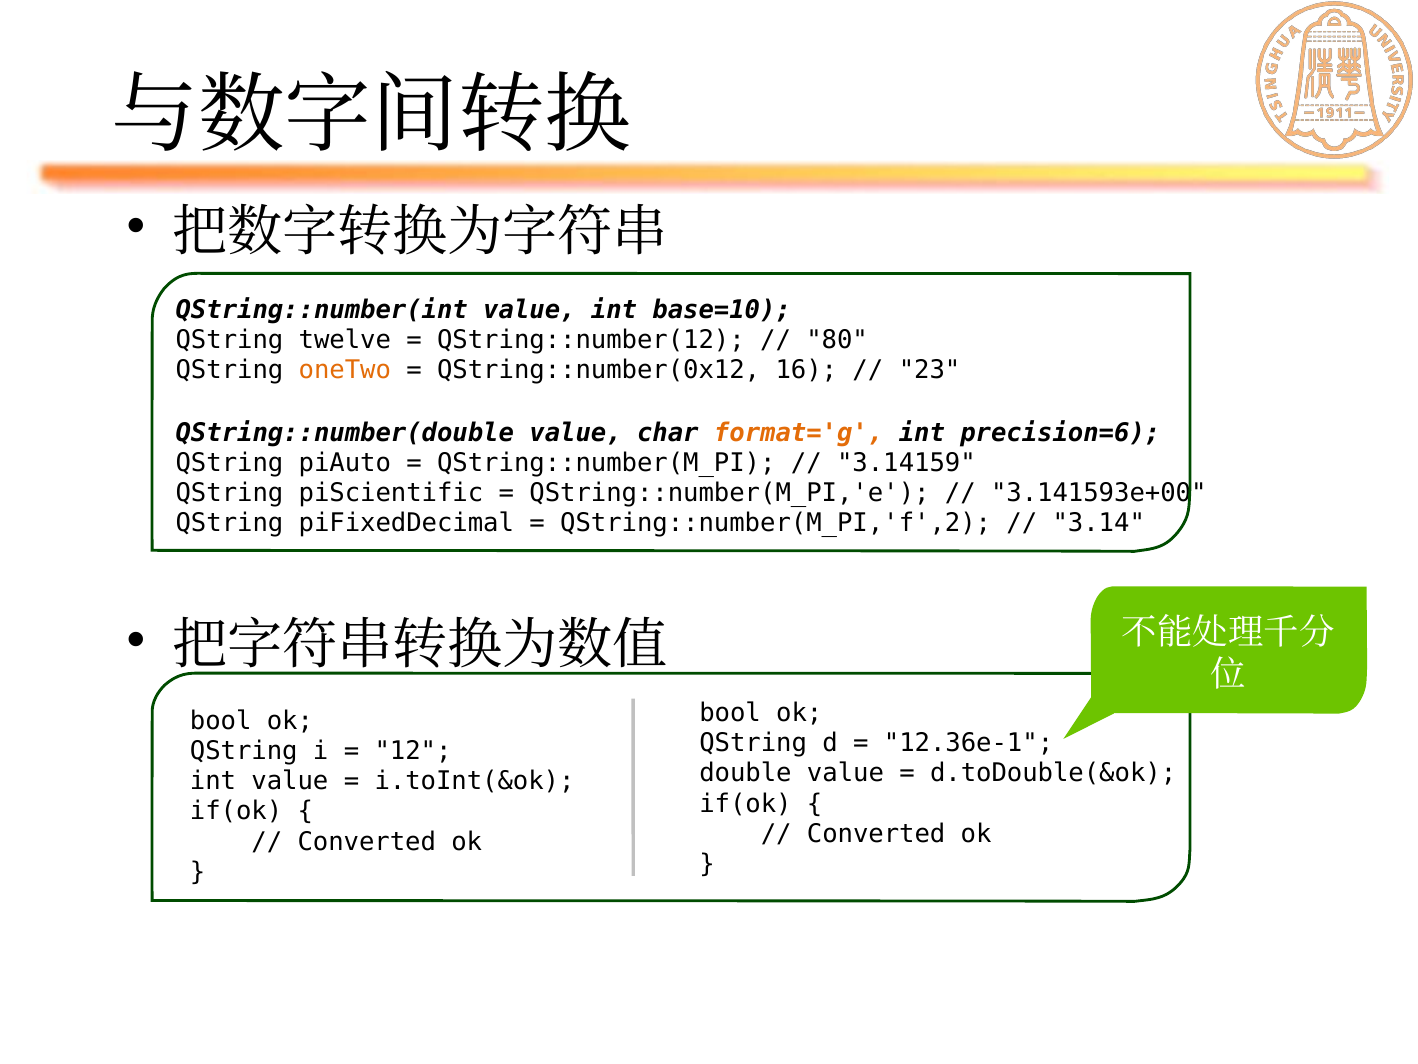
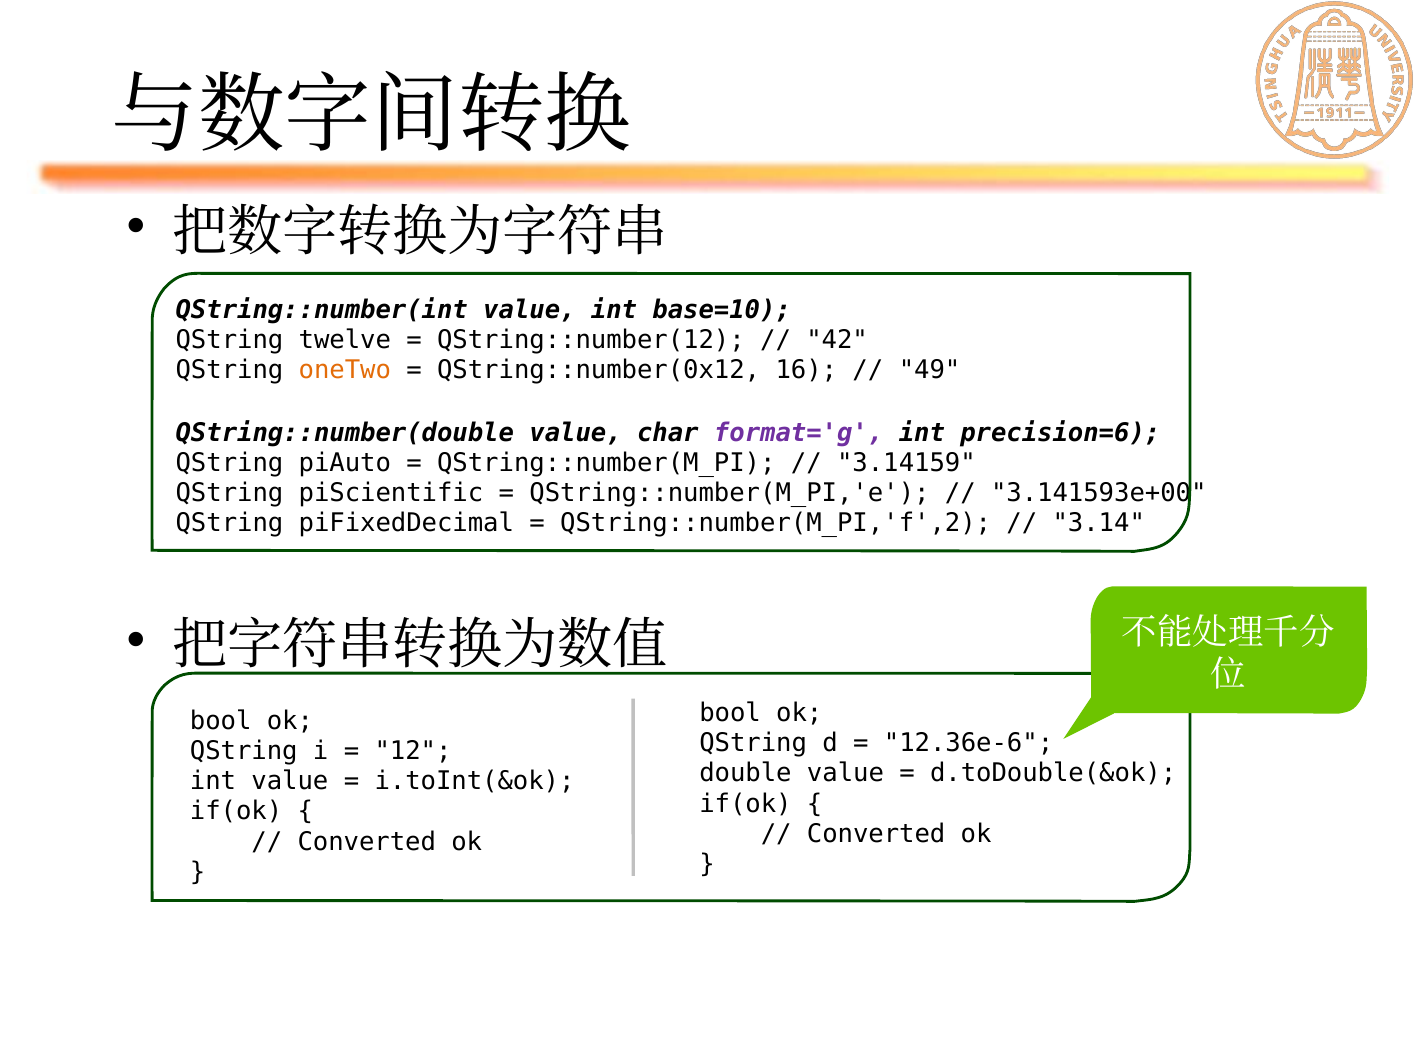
80: 80 -> 42 (837, 340)
23: 23 -> 49 (930, 370)
format='g colour: orange -> purple (799, 433)
12.36e-1: 12.36e-1 -> 12.36e-6 (969, 743)
